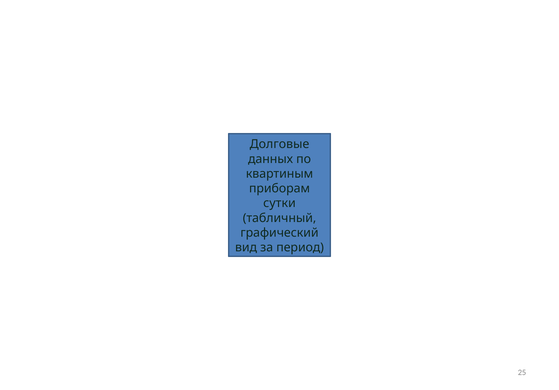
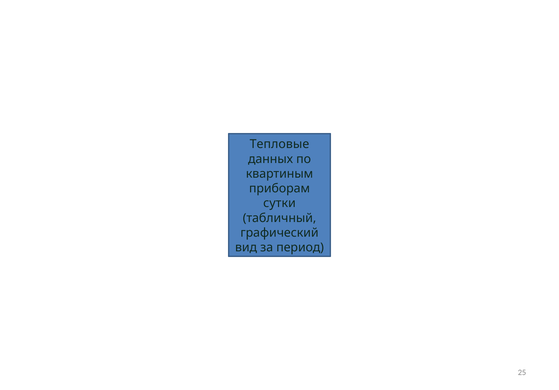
Долговые: Долговые -> Тепловые (279, 144)
